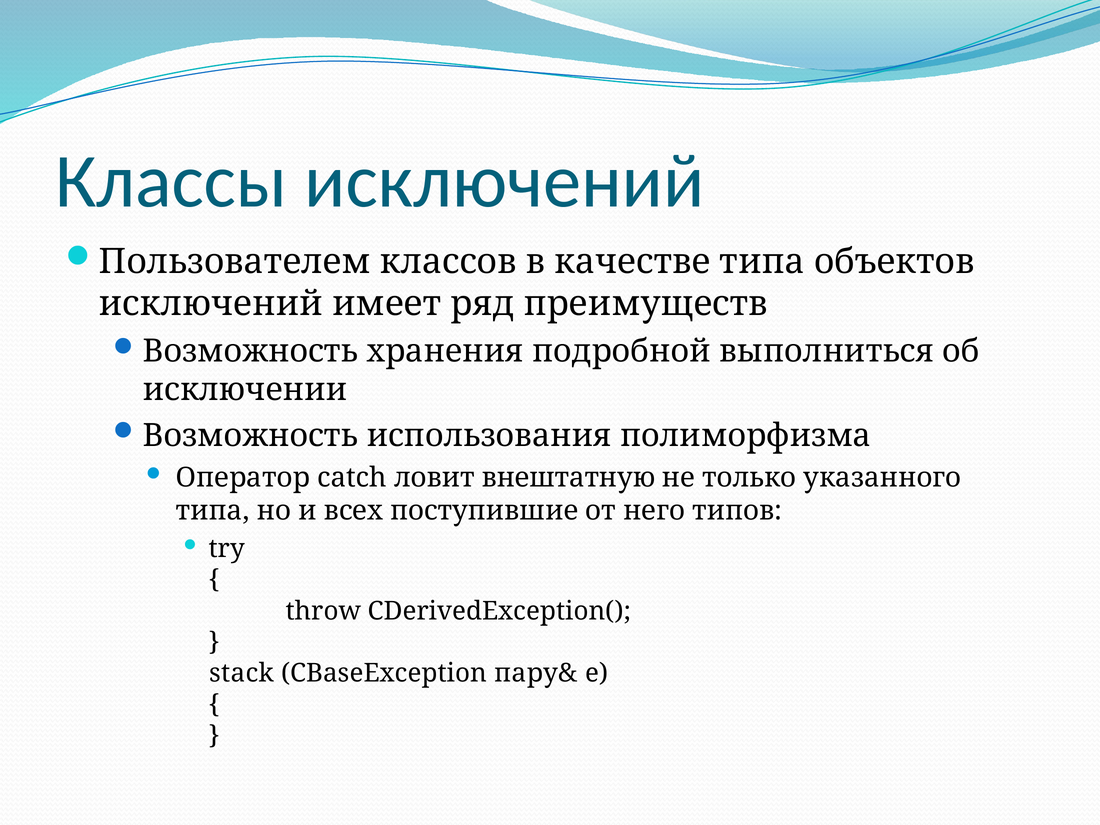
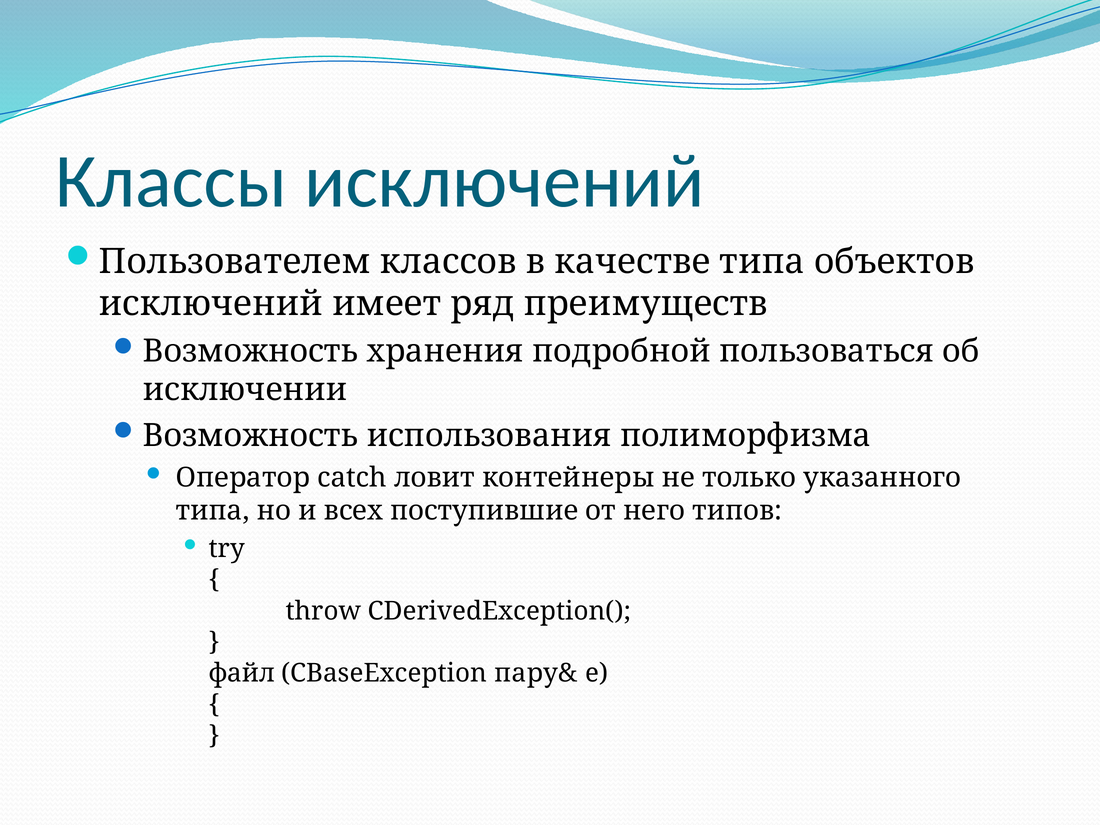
выполниться: выполниться -> пользоваться (827, 351)
внештатную: внештатную -> контейнеры (568, 477)
stack: stack -> файл (242, 673)
